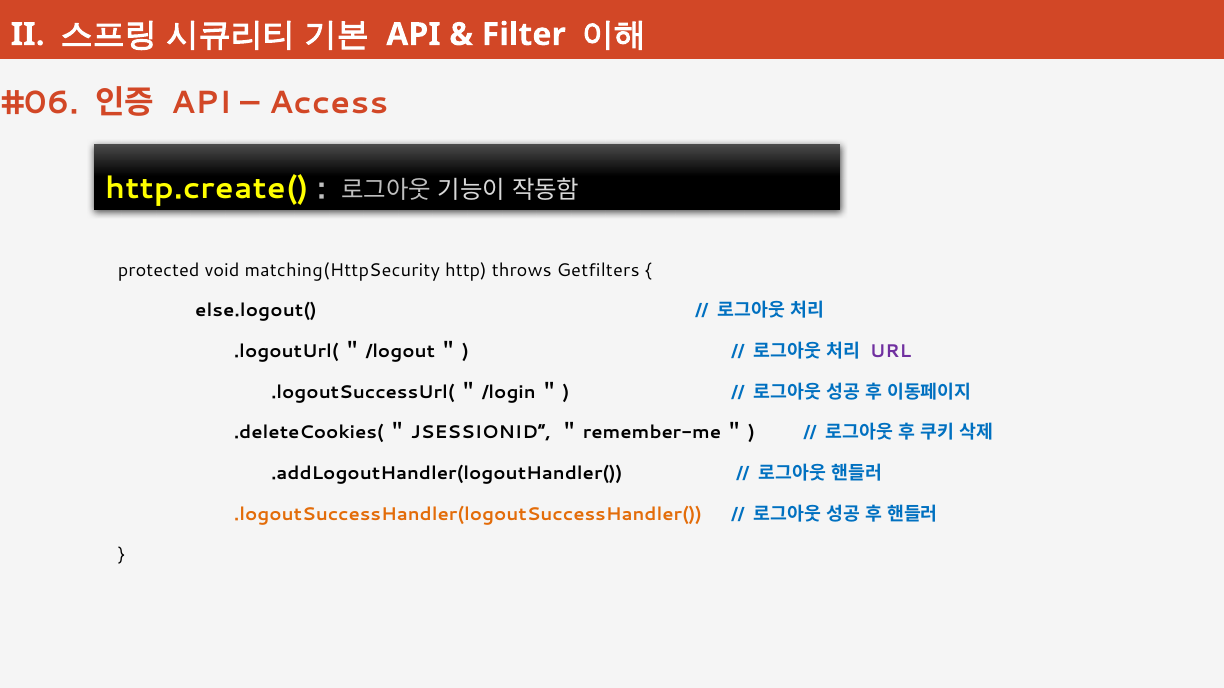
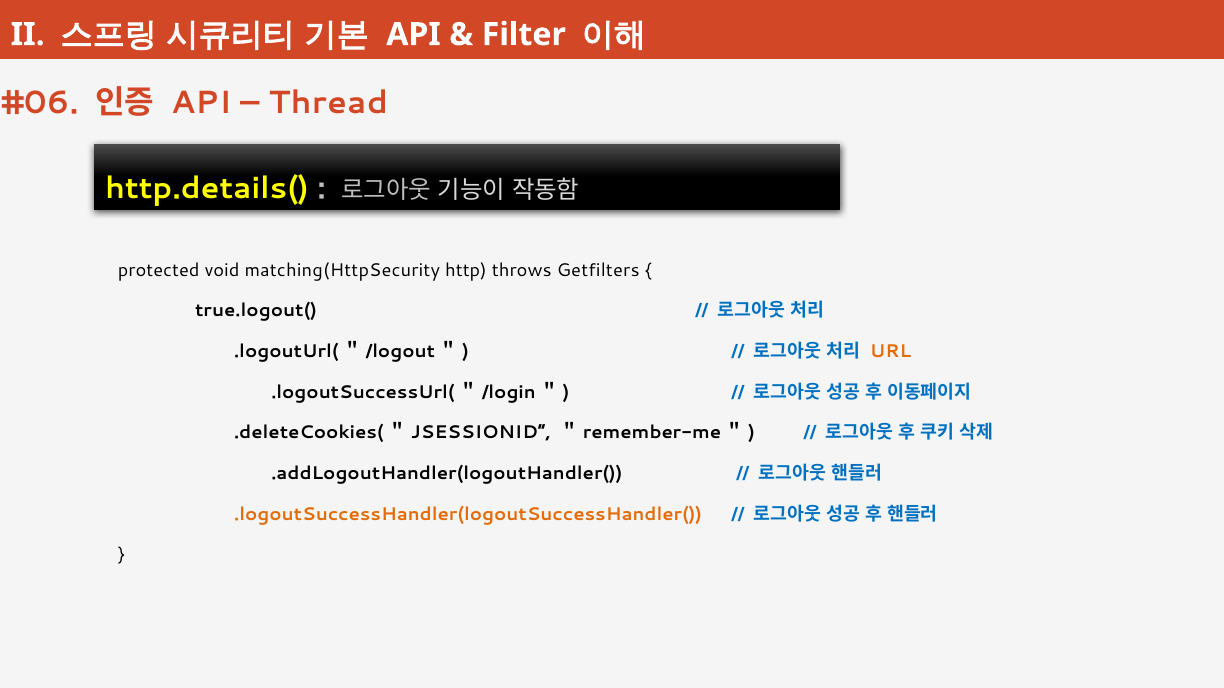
Access: Access -> Thread (328, 103)
http.create(: http.create( -> http.details( (207, 188)
else.logout(: else.logout( -> true.logout( (256, 311)
URL colour: purple -> orange (890, 352)
